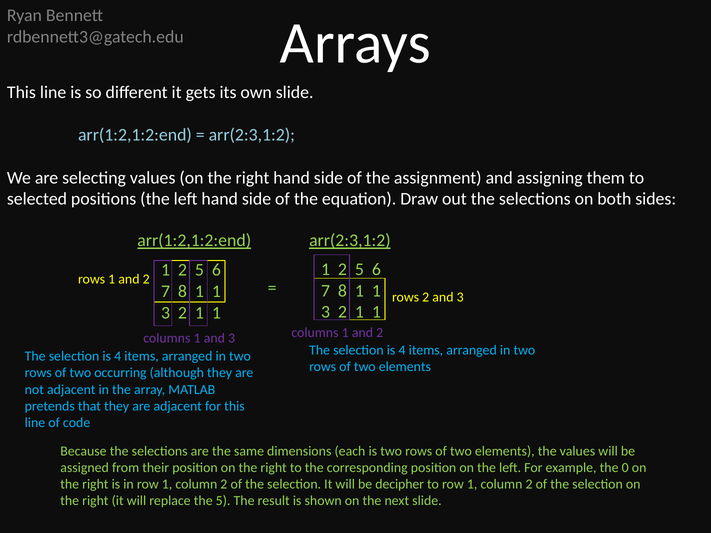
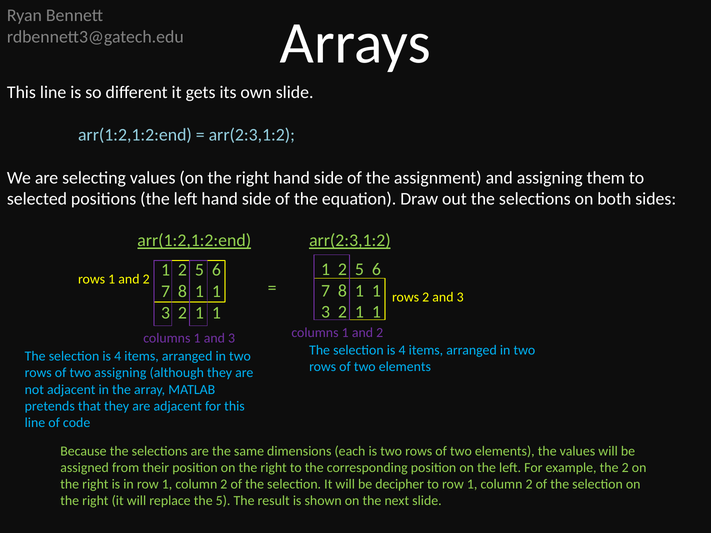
two occurring: occurring -> assigning (120, 373)
the 0: 0 -> 2 (625, 468)
